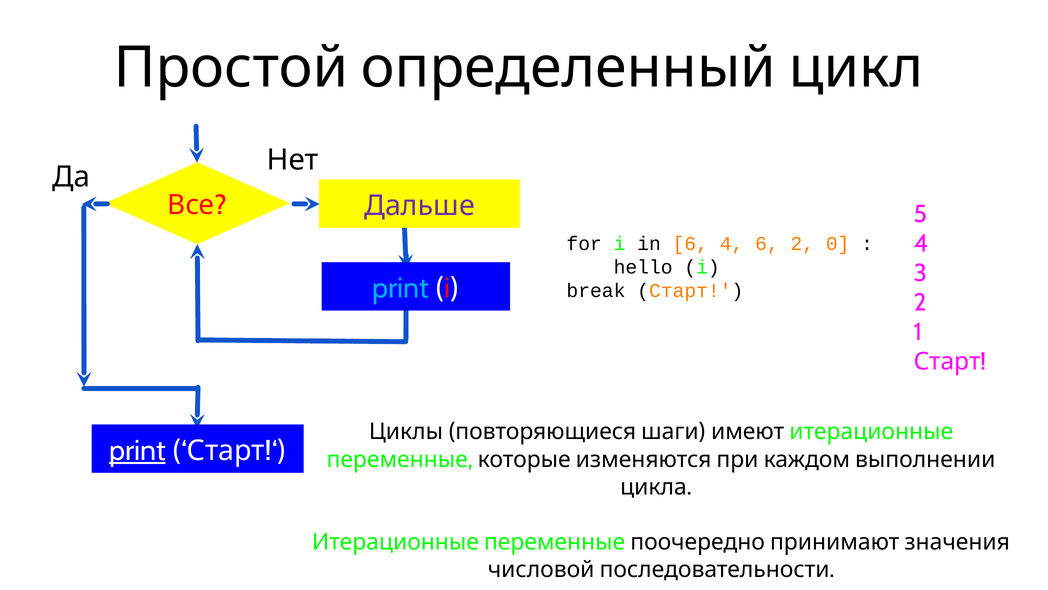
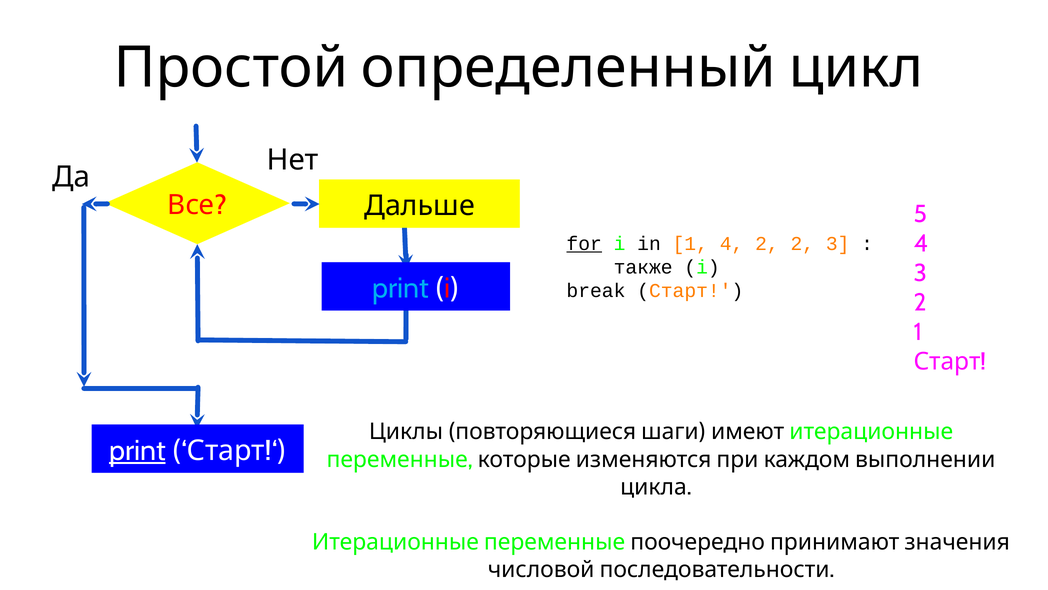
Дальше colour: purple -> black (419, 205)
for underline: none -> present (584, 243)
in 6: 6 -> 1 (690, 243)
4 6: 6 -> 2 (767, 243)
2 0: 0 -> 3 (838, 243)
hello: hello -> также (643, 267)
